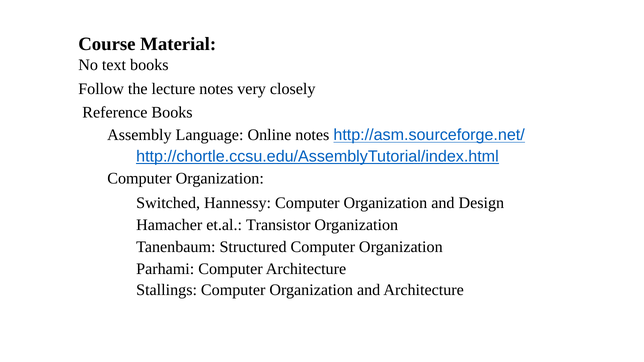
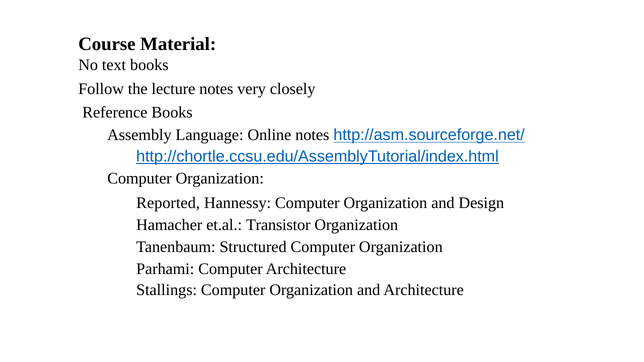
Switched: Switched -> Reported (168, 203)
